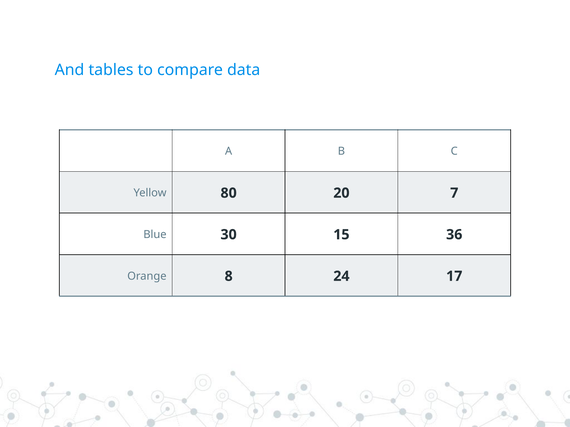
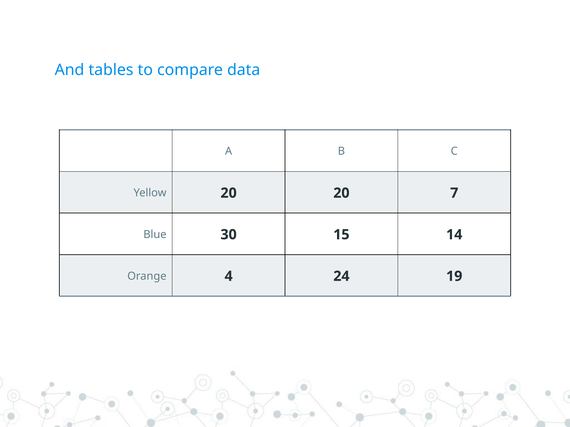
Yellow 80: 80 -> 20 (229, 193)
36: 36 -> 14 (454, 235)
8: 8 -> 4 (229, 277)
17: 17 -> 19 (454, 277)
